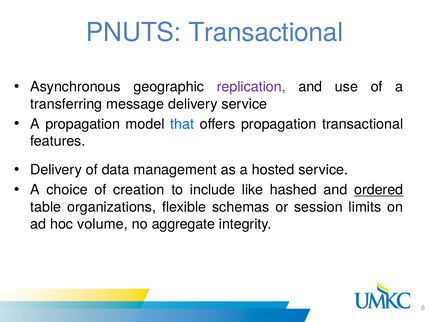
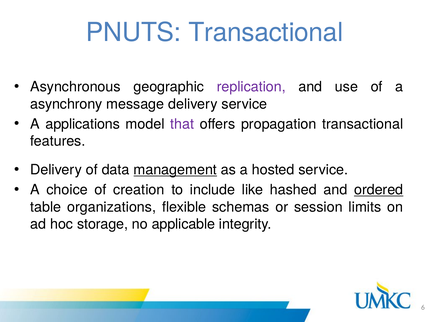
transferring: transferring -> asynchrony (66, 104)
A propagation: propagation -> applications (83, 124)
that colour: blue -> purple (182, 124)
management underline: none -> present (175, 170)
volume: volume -> storage (103, 224)
aggregate: aggregate -> applicable (183, 224)
